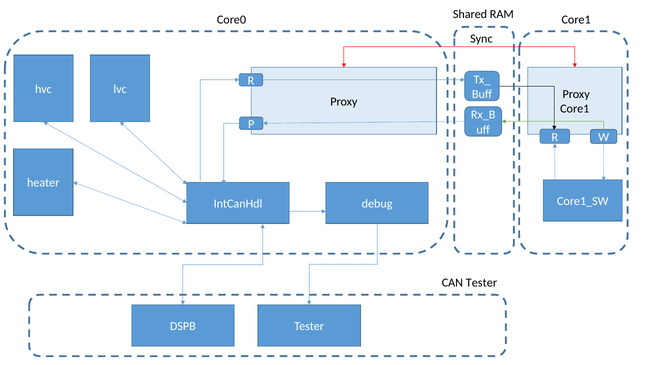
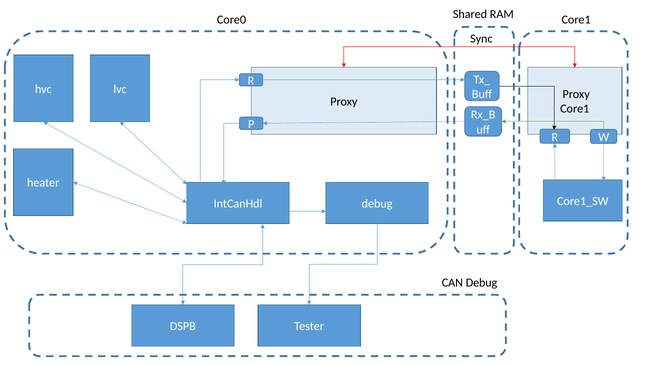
CAN Tester: Tester -> Debug (482, 282)
